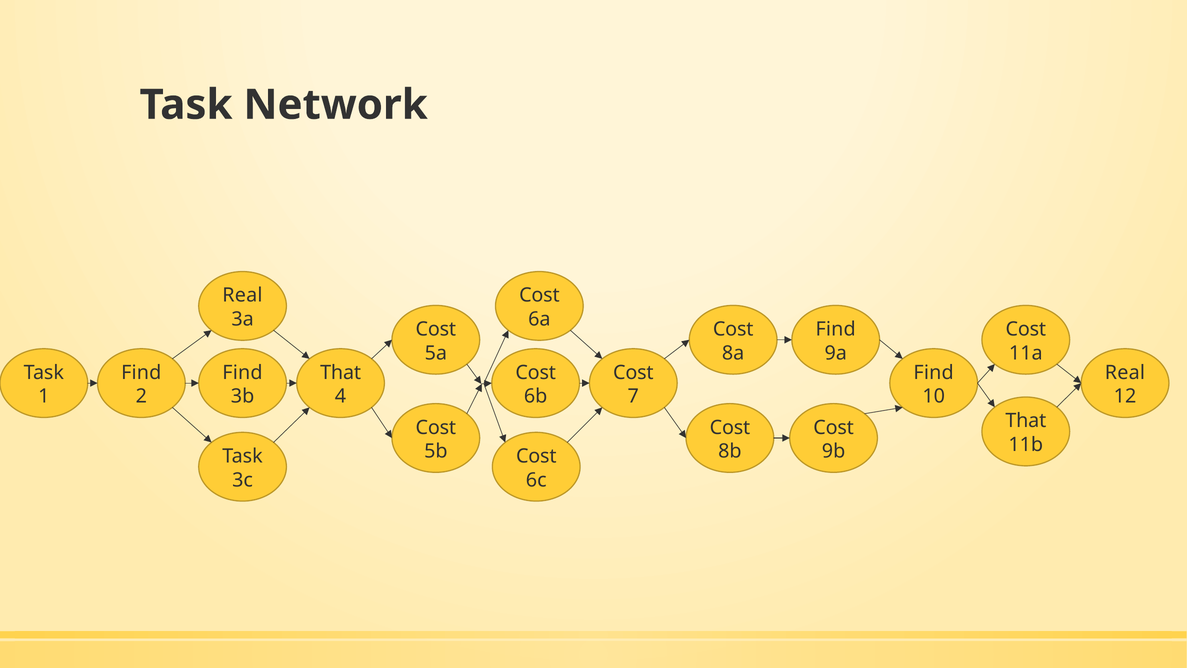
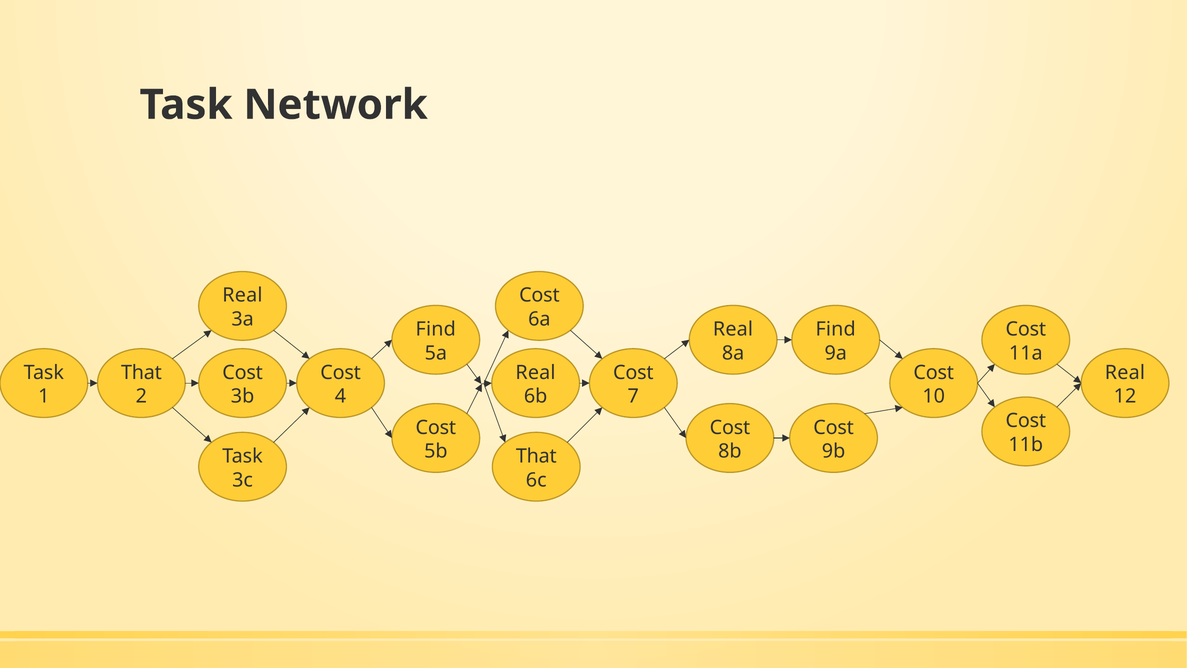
Cost: Cost -> Find (436, 329)
Cost: Cost -> Real (733, 329)
Find: Find -> That (141, 372)
Find: Find -> Cost (243, 372)
That: That -> Cost (341, 372)
Cost: Cost -> Real (536, 372)
Find: Find -> Cost (934, 372)
That: That -> Cost (1026, 421)
Cost: Cost -> That (536, 456)
